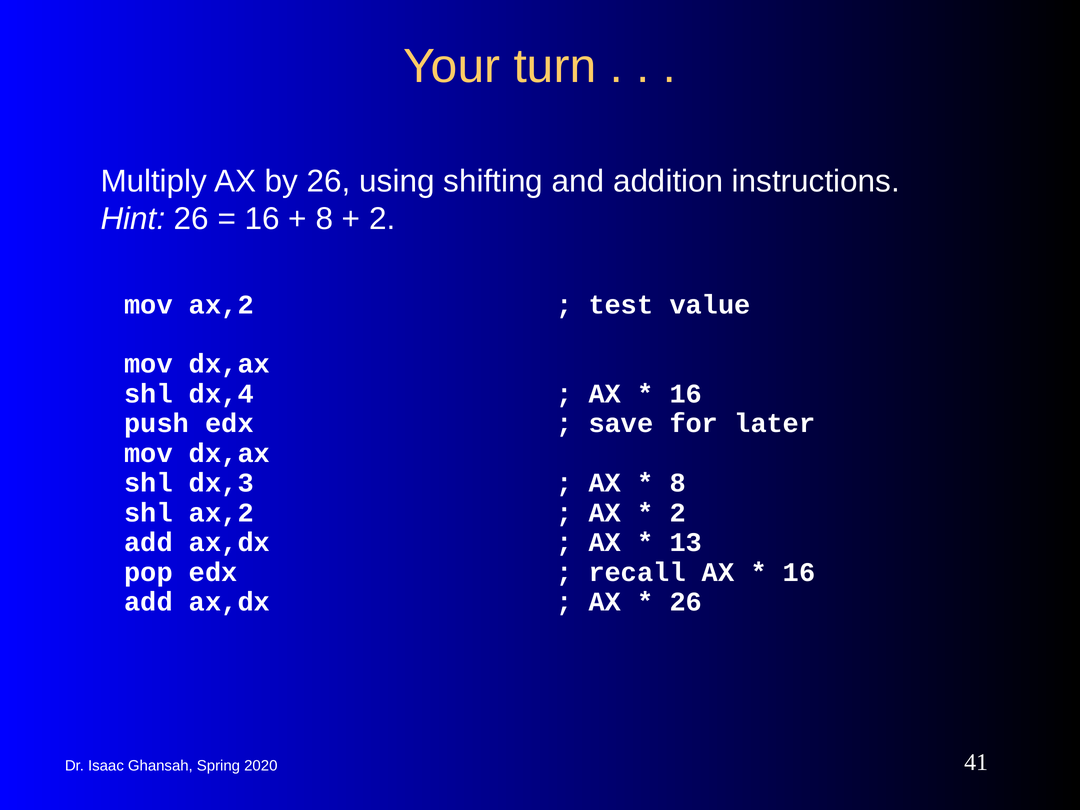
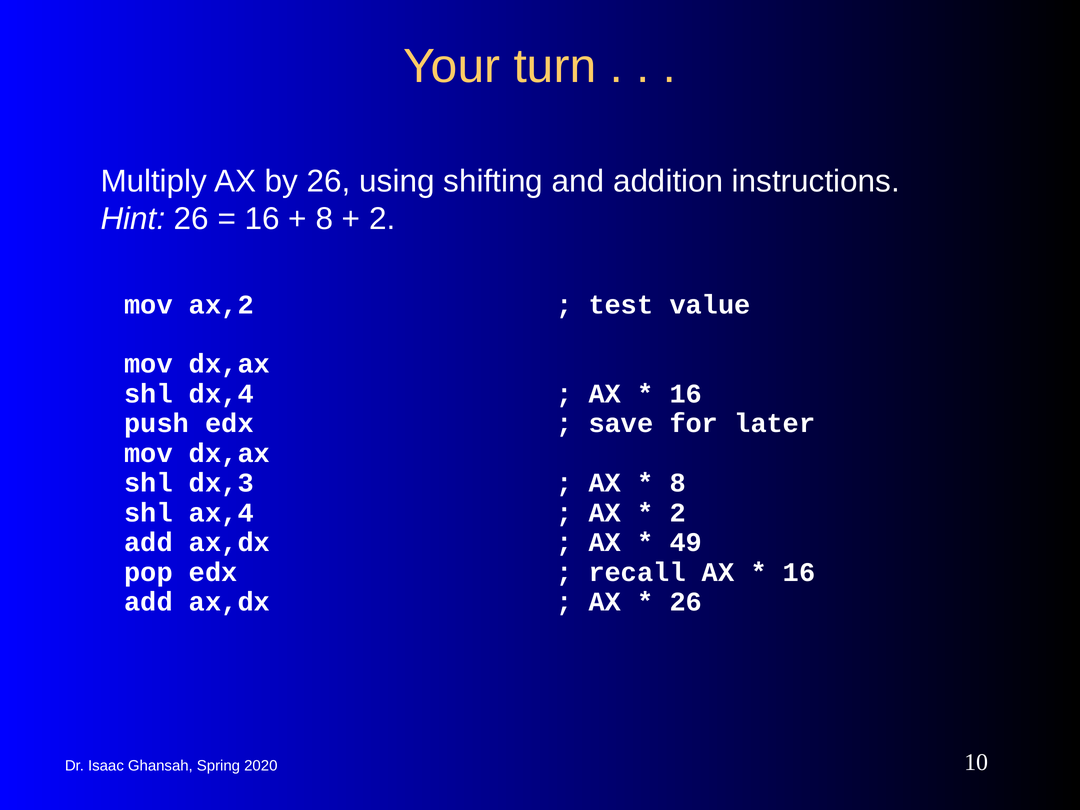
shl ax,2: ax,2 -> ax,4 (221, 513)
13: 13 -> 49 (686, 542)
41: 41 -> 10 (976, 762)
